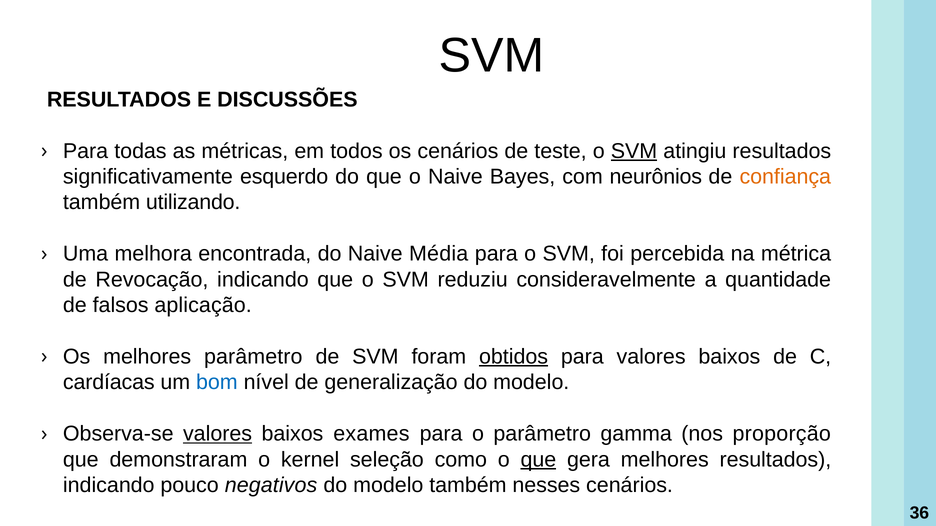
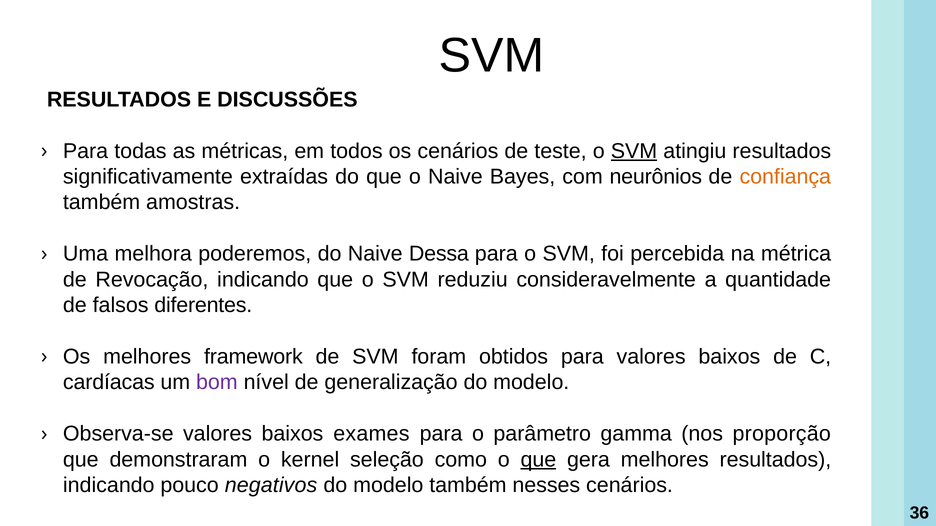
esquerdo: esquerdo -> extraídas (284, 177)
utilizando: utilizando -> amostras (193, 203)
encontrada: encontrada -> poderemos (255, 254)
Média: Média -> Dessa (439, 254)
aplicação: aplicação -> diferentes (203, 306)
melhores parâmetro: parâmetro -> framework (253, 357)
obtidos underline: present -> none (514, 357)
bom colour: blue -> purple (217, 383)
valores underline: present -> none (218, 434)
